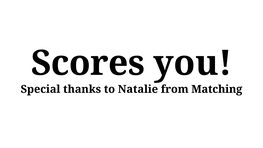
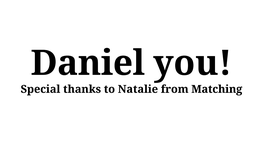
Scores: Scores -> Daniel (88, 63)
